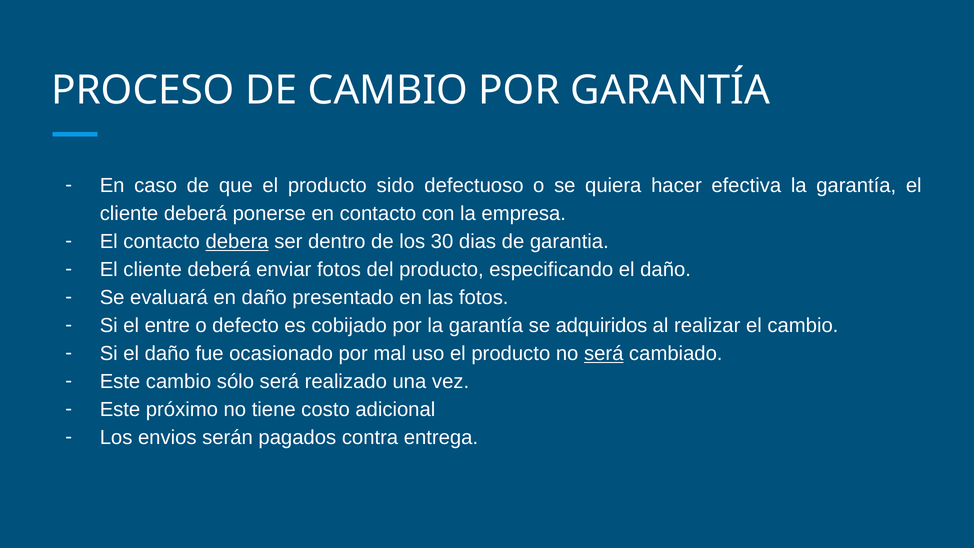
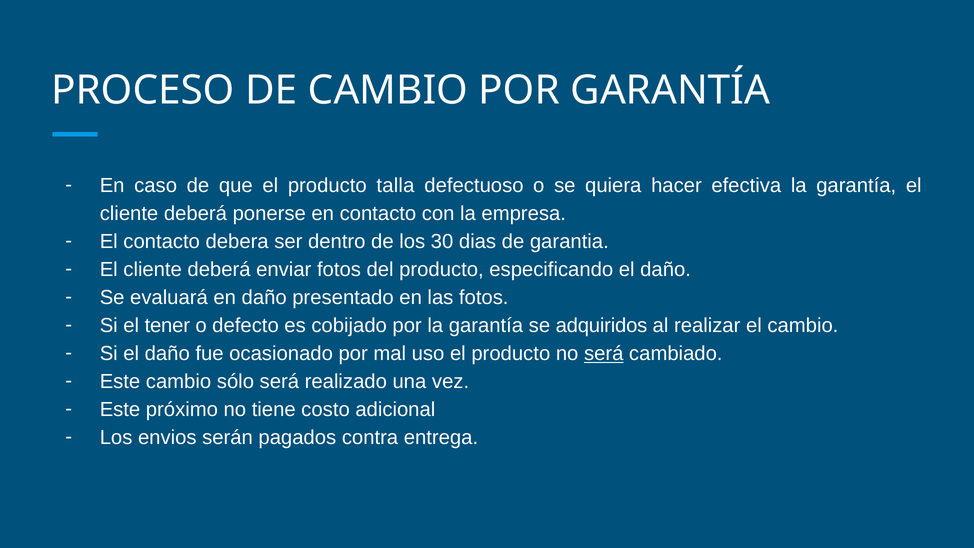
sido: sido -> talla (395, 186)
debera underline: present -> none (237, 242)
entre: entre -> tener (167, 326)
